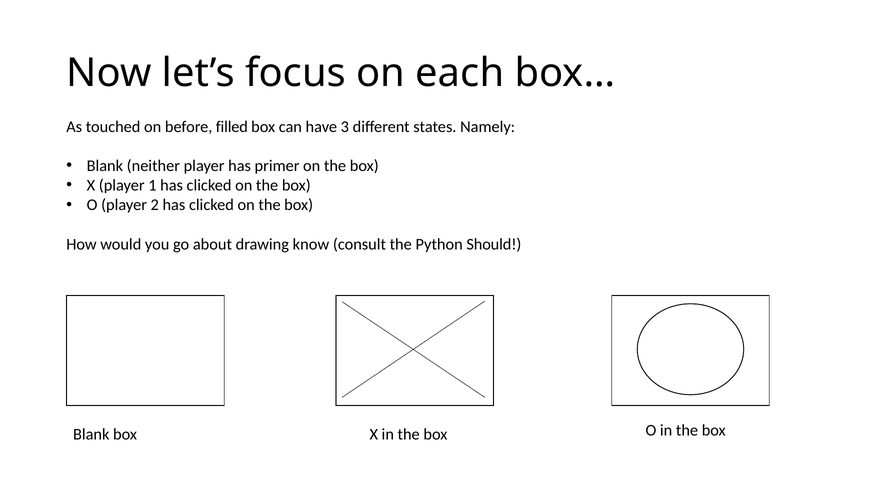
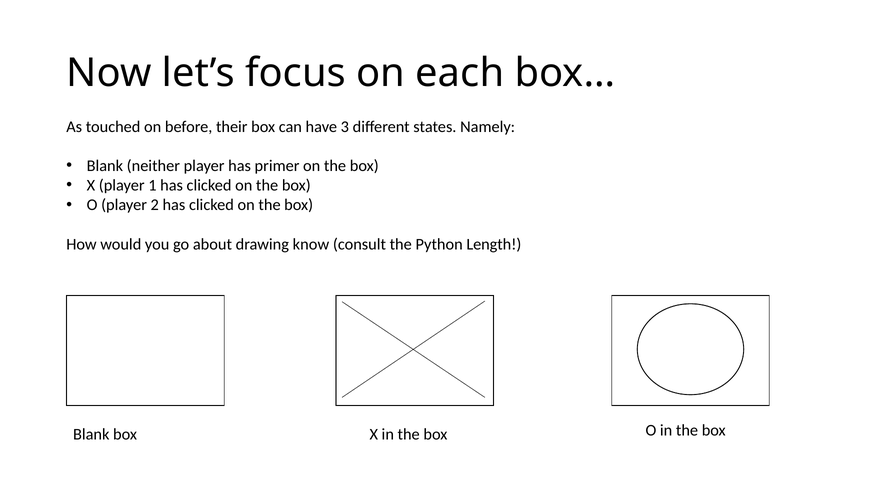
filled: filled -> their (232, 127)
Should: Should -> Length (494, 244)
